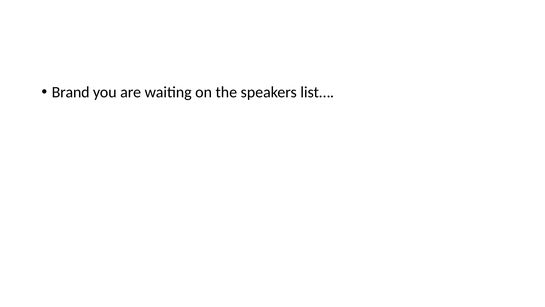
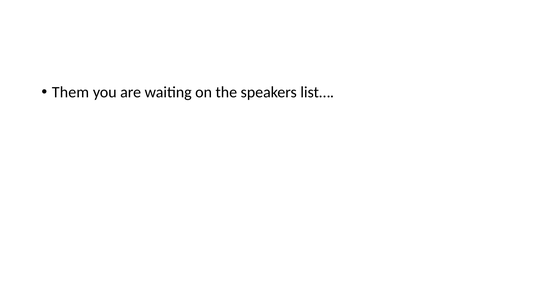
Brand: Brand -> Them (70, 92)
